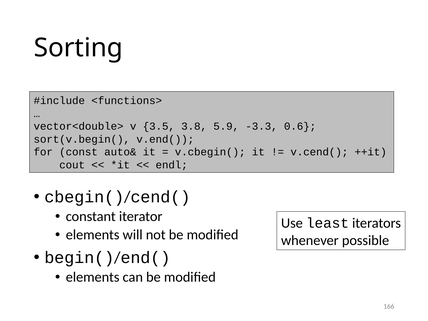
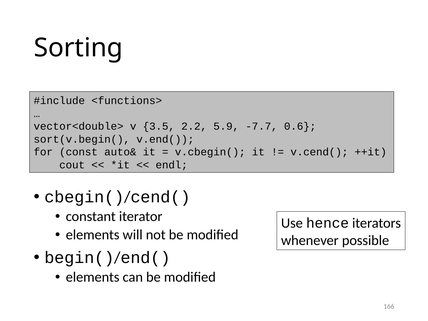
3.8: 3.8 -> 2.2 (194, 126)
-3.3: -3.3 -> -7.7 (262, 126)
least: least -> hence (327, 223)
